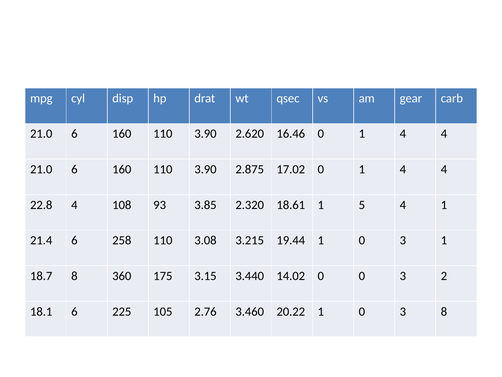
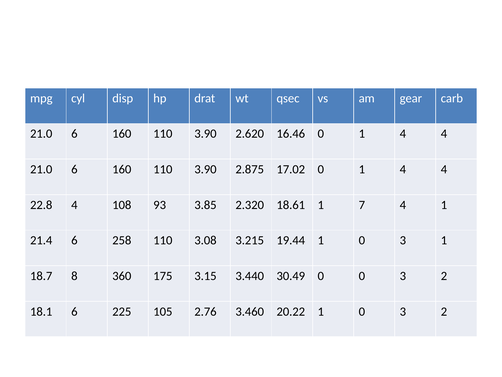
5: 5 -> 7 (362, 205)
14.02: 14.02 -> 30.49 (291, 276)
1 0 3 8: 8 -> 2 (444, 311)
